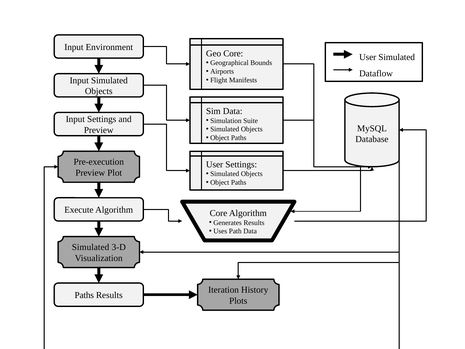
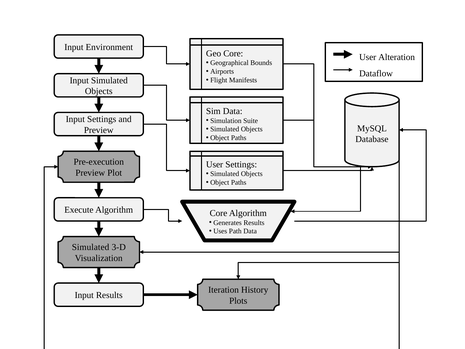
User Simulated: Simulated -> Alteration (397, 57)
Paths: Paths -> Input (84, 295)
